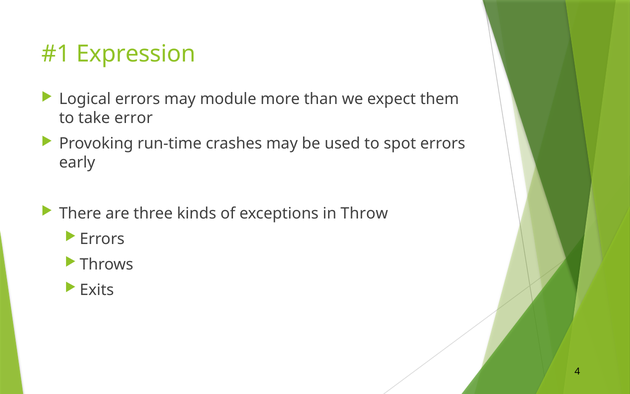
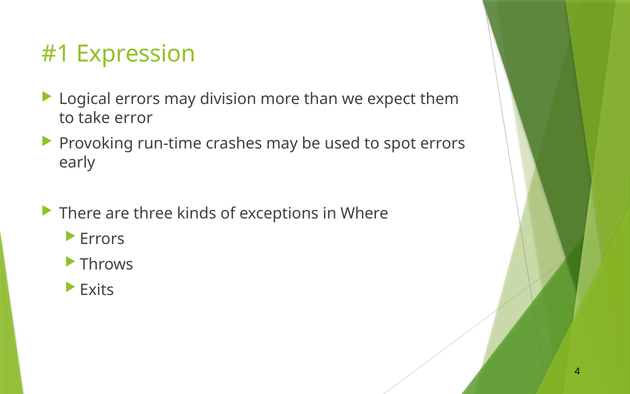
module: module -> division (228, 99)
Throw: Throw -> Where (364, 213)
